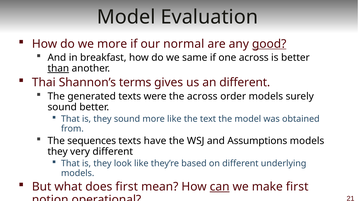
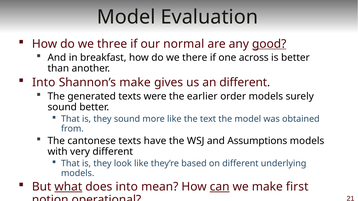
we more: more -> three (112, 44)
same: same -> there (195, 58)
than underline: present -> none (58, 69)
Thai: Thai -> Into (44, 83)
Shannon’s terms: terms -> make (135, 83)
the across: across -> earlier (202, 97)
sequences: sequences -> cantonese (92, 141)
they: they -> with (58, 152)
what underline: none -> present (68, 187)
does first: first -> into (127, 187)
